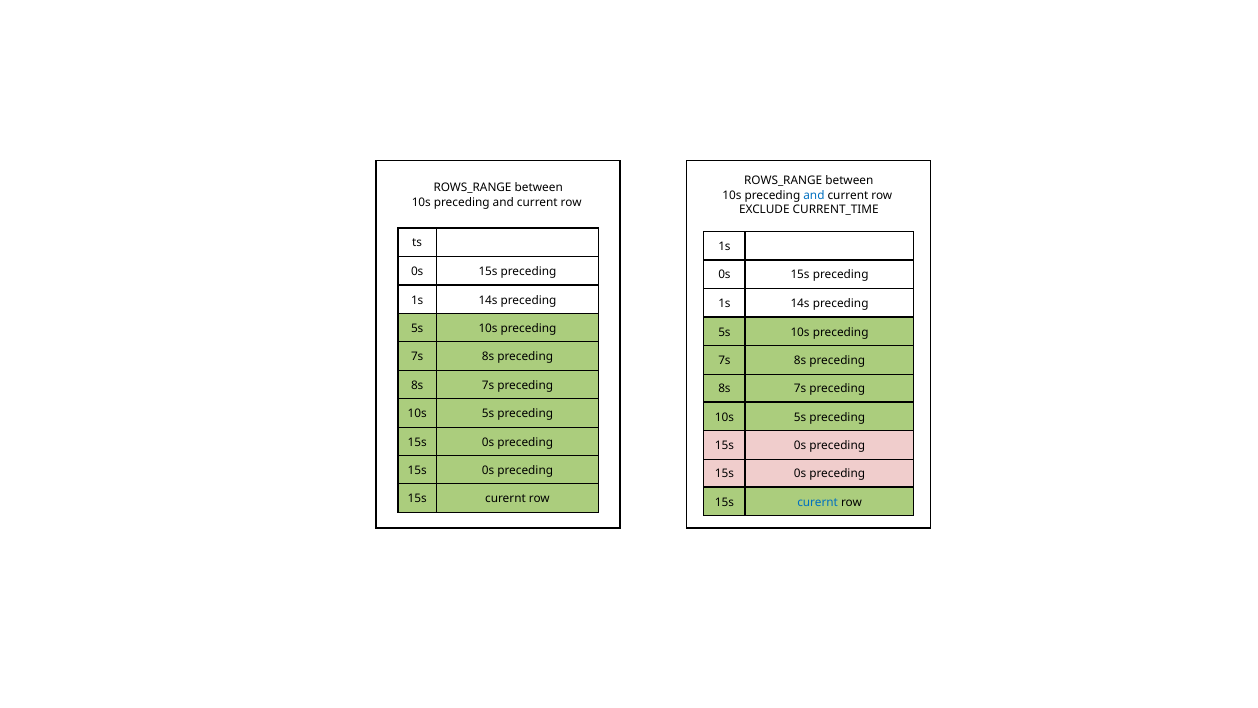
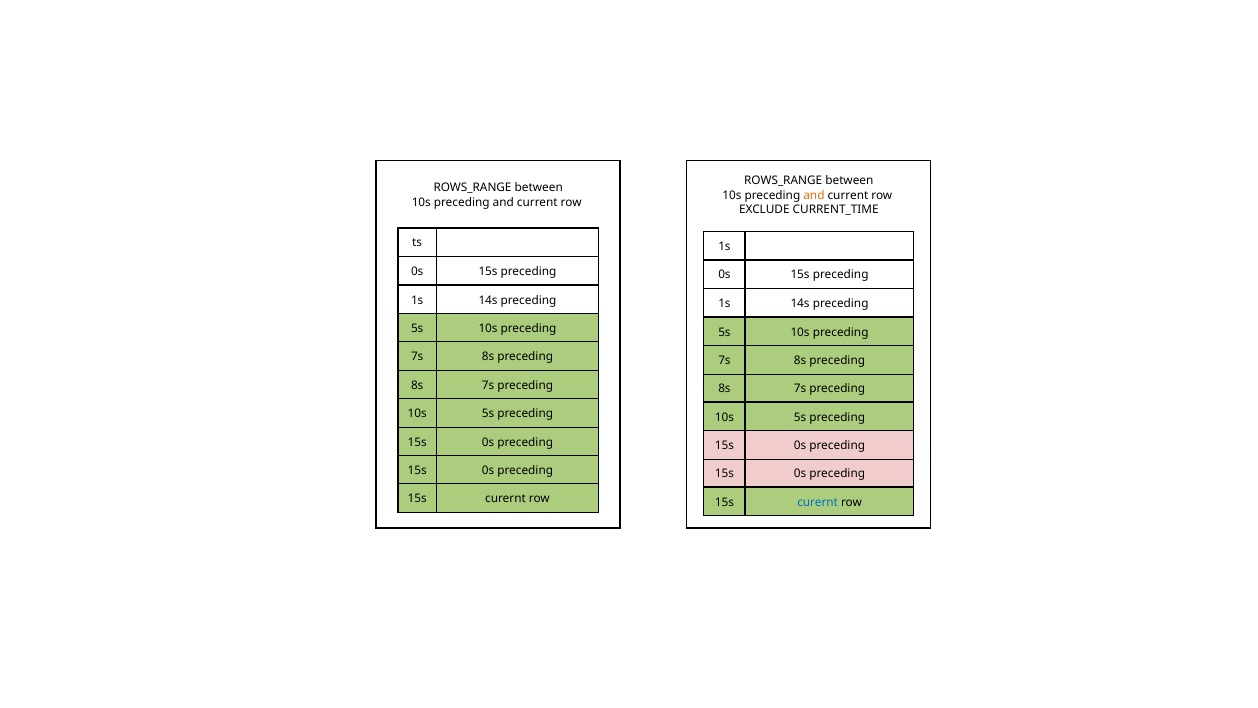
and colour: blue -> orange (814, 195)
